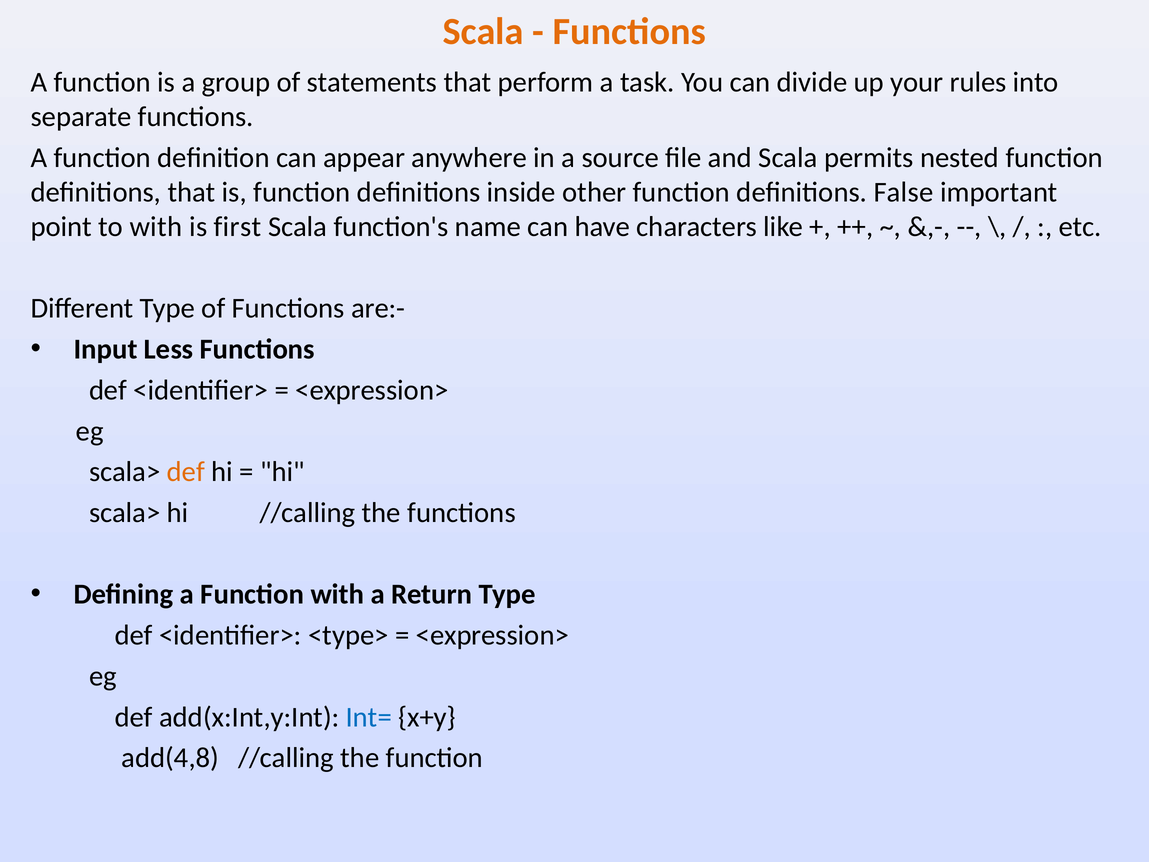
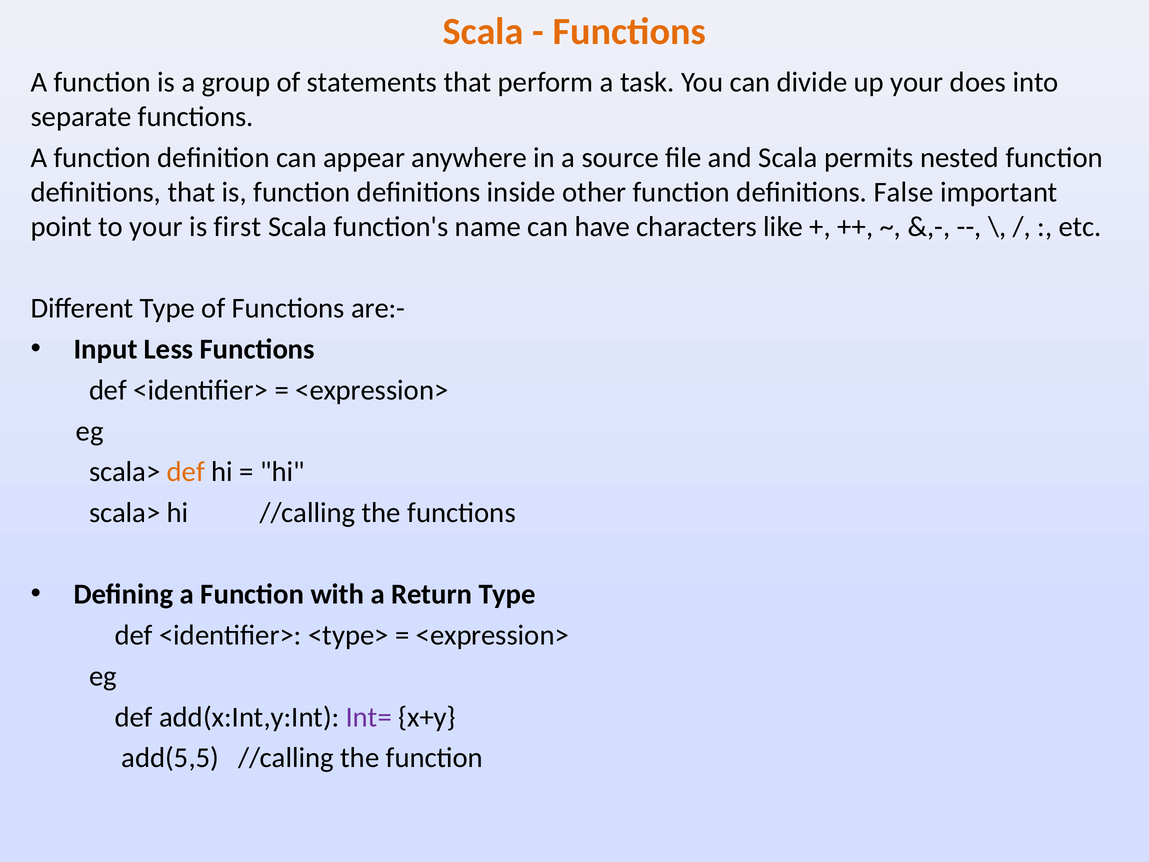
rules: rules -> does (978, 82)
to with: with -> your (156, 227)
Int= colour: blue -> purple (369, 717)
add(4,8: add(4,8 -> add(5,5 (170, 758)
